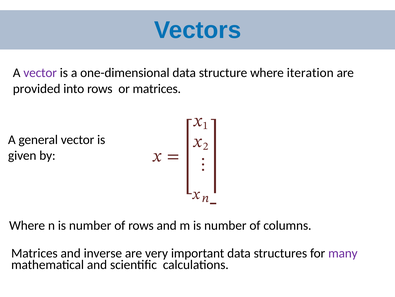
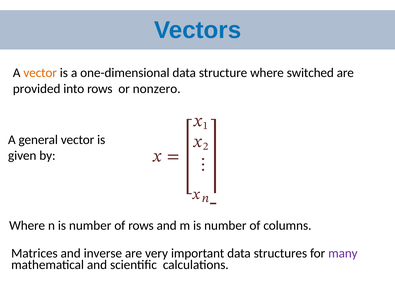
vector colour: purple -> orange (40, 73)
iteration: iteration -> switched (310, 73)
or matrices: matrices -> nonzero (157, 88)
